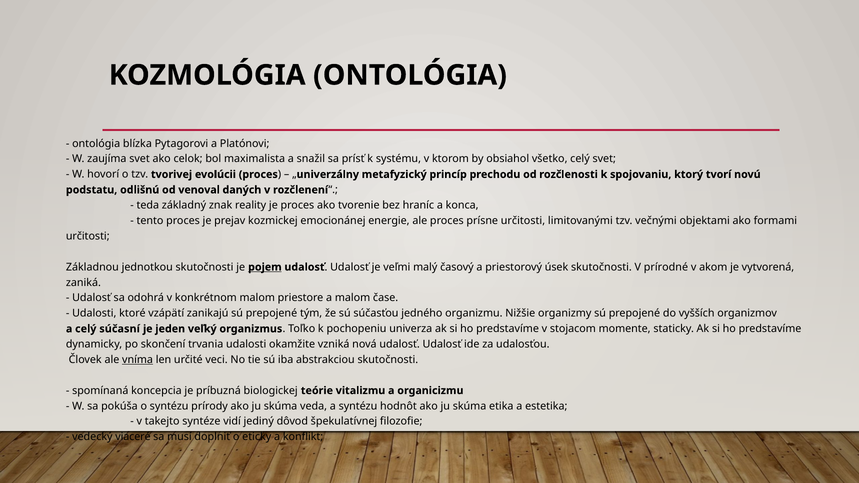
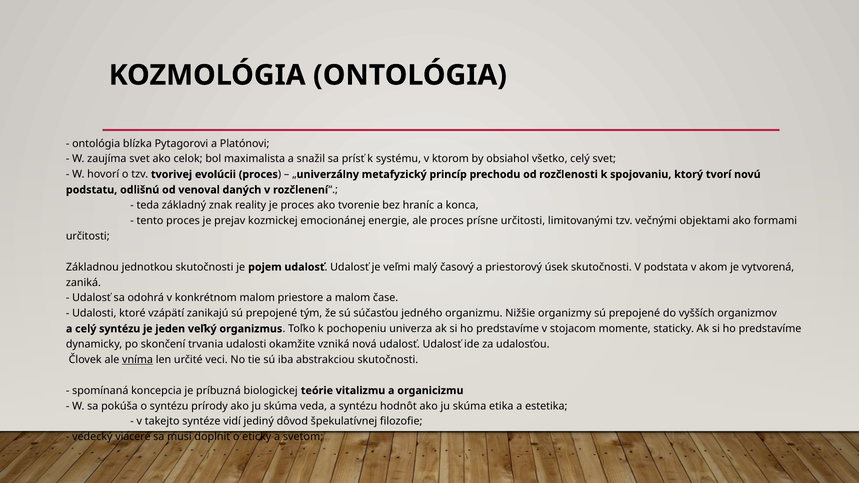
pojem underline: present -> none (265, 267)
prírodné: prírodné -> podstata (666, 267)
celý súčasní: súčasní -> syntézu (120, 329)
konflikt: konflikt -> svetom (303, 437)
